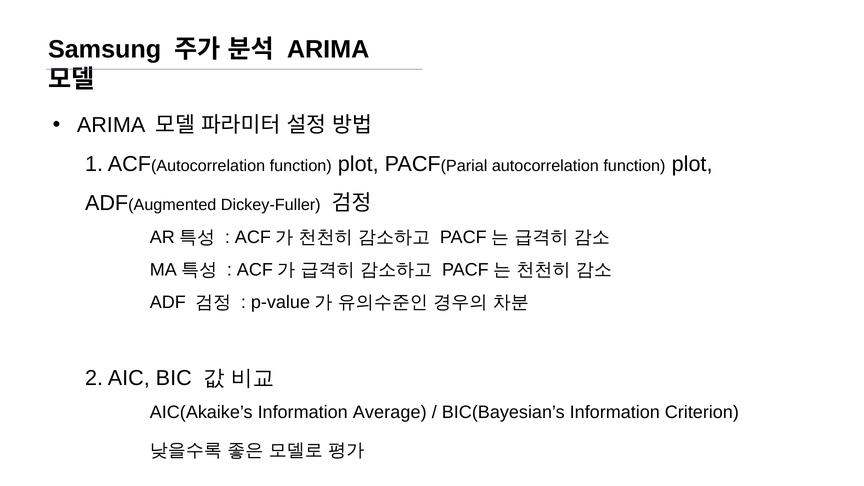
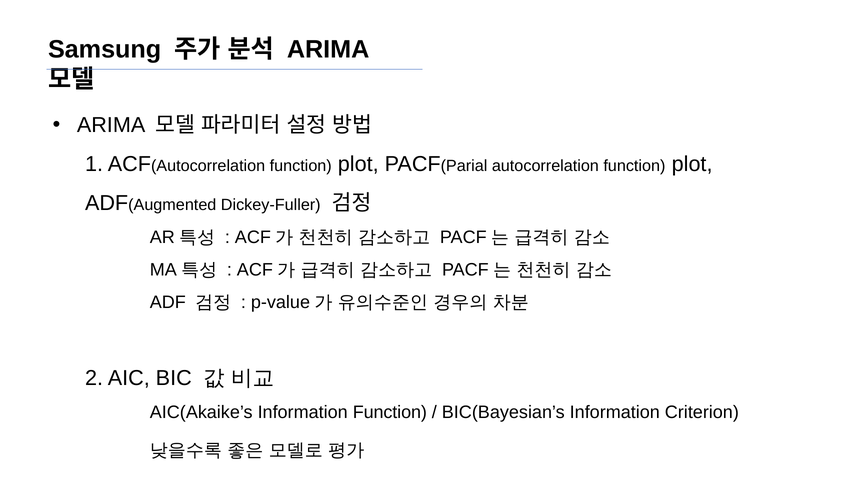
Information Average: Average -> Function (390, 412)
